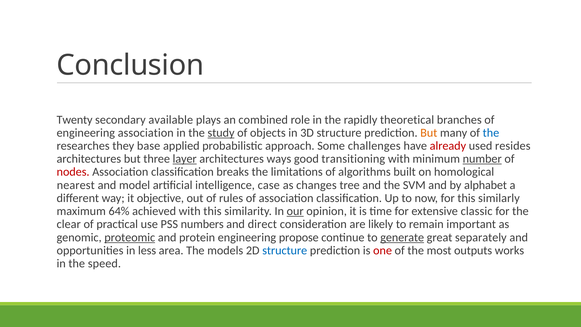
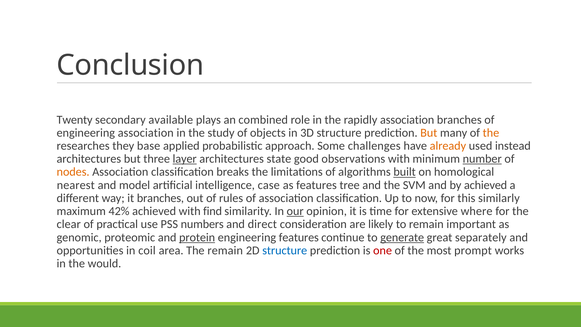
rapidly theoretical: theoretical -> association (407, 120)
study underline: present -> none (221, 133)
the colour: blue -> orange (491, 133)
already colour: red -> orange (448, 146)
resides: resides -> instead (513, 146)
ways: ways -> state (279, 159)
transitioning: transitioning -> observations (353, 159)
nodes colour: red -> orange (73, 172)
built underline: none -> present (405, 172)
as changes: changes -> features (316, 185)
by alphabet: alphabet -> achieved (486, 185)
it objective: objective -> branches (160, 198)
64%: 64% -> 42% (119, 211)
with this: this -> find (213, 211)
classic: classic -> where (477, 211)
proteomic underline: present -> none (130, 237)
protein underline: none -> present (197, 237)
engineering propose: propose -> features (299, 237)
less: less -> coil (147, 250)
The models: models -> remain (225, 250)
outputs: outputs -> prompt (473, 250)
speed: speed -> would (104, 263)
